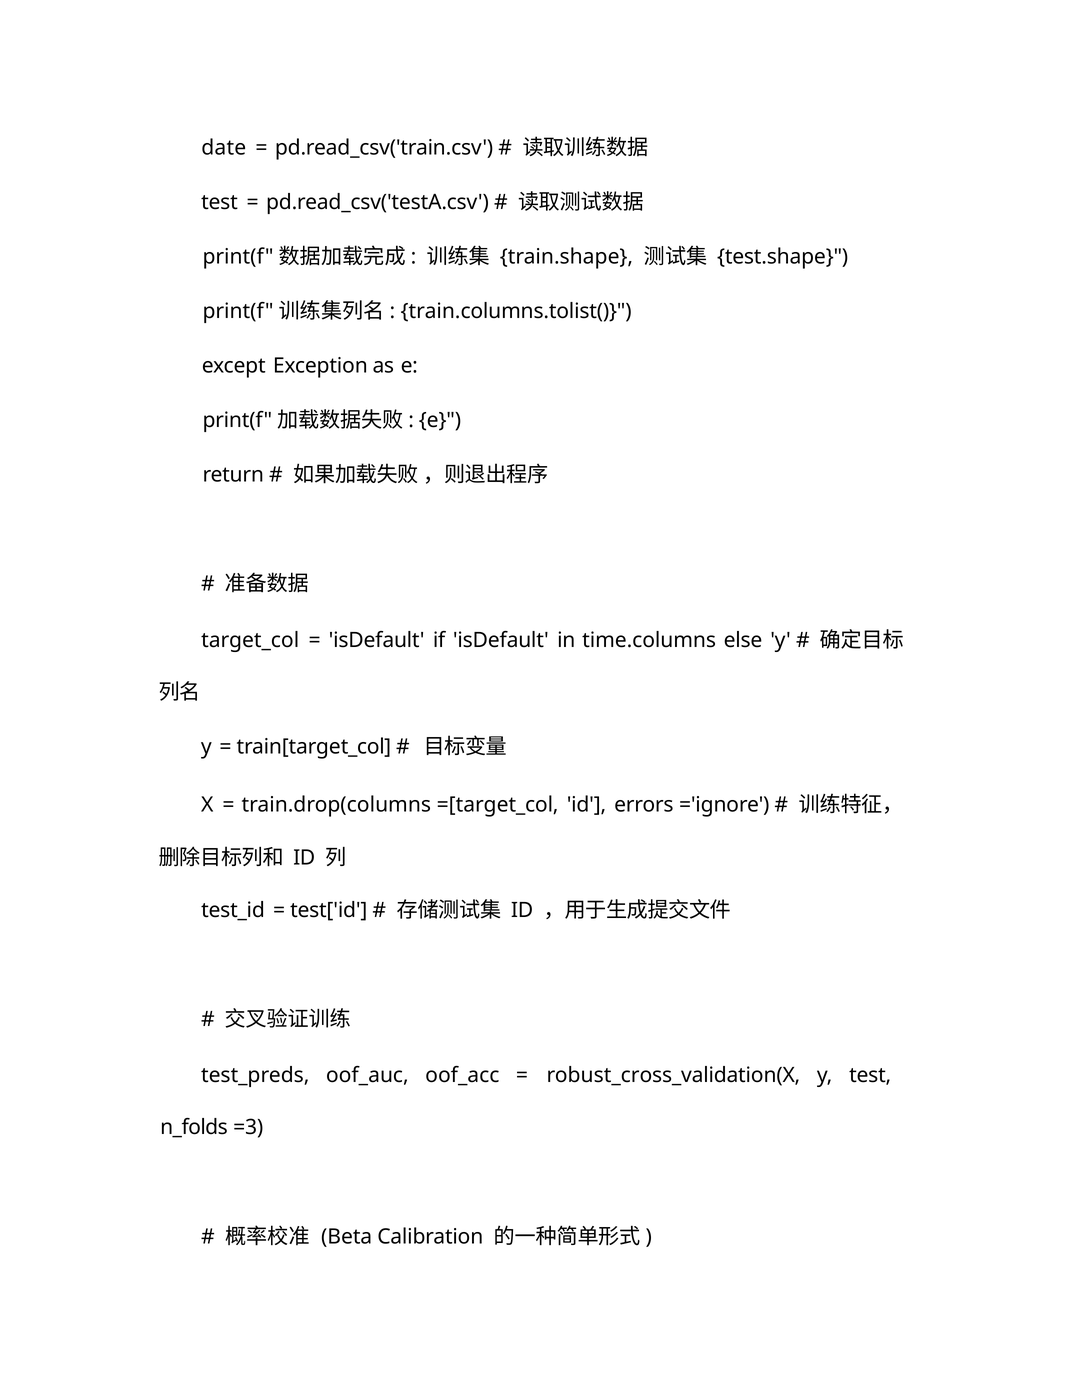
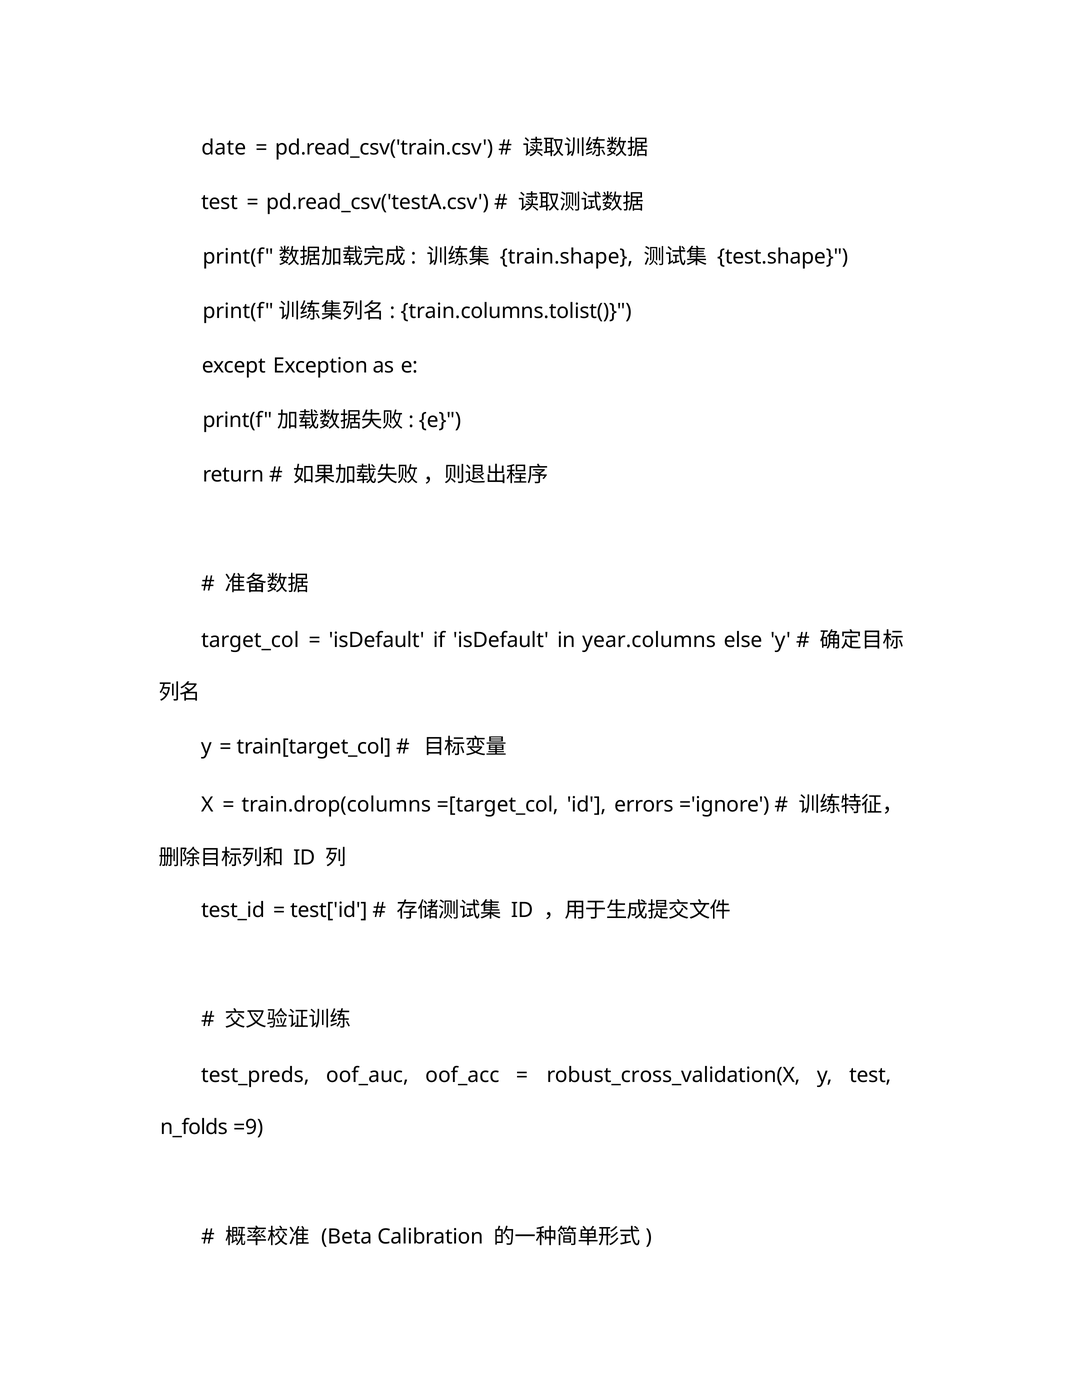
time.columns: time.columns -> year.columns (649, 640)
=3: =3 -> =9 (248, 1127)
